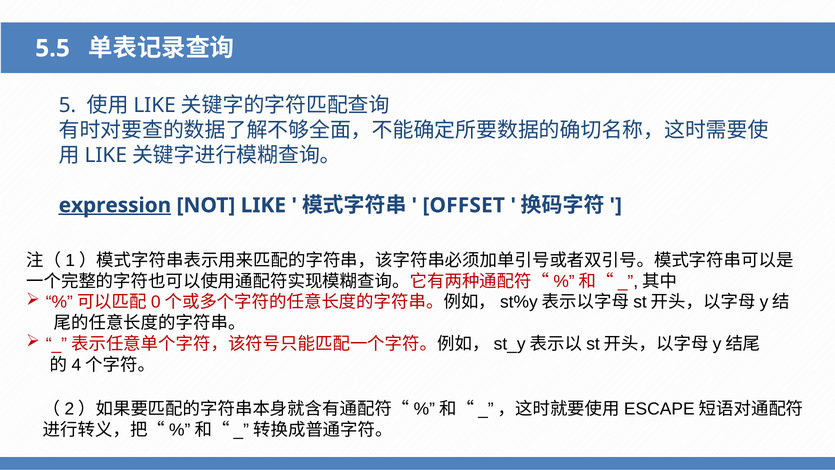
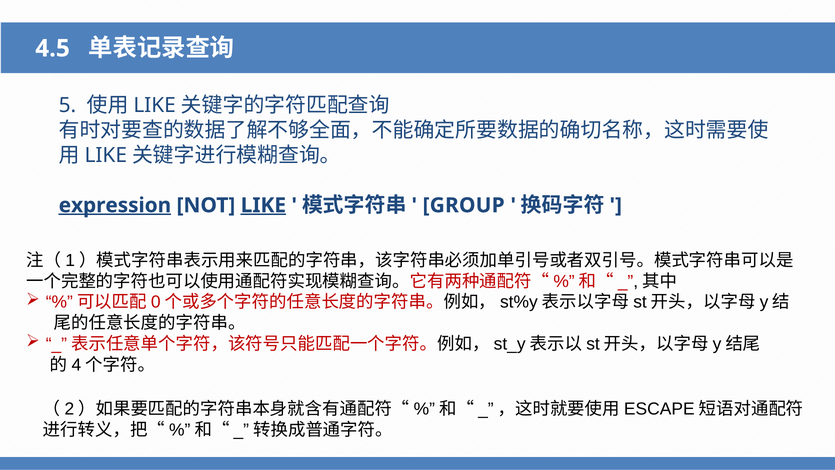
5.5: 5.5 -> 4.5 (53, 48)
LIKE underline: none -> present (263, 205)
OFFSET: OFFSET -> GROUP (464, 205)
